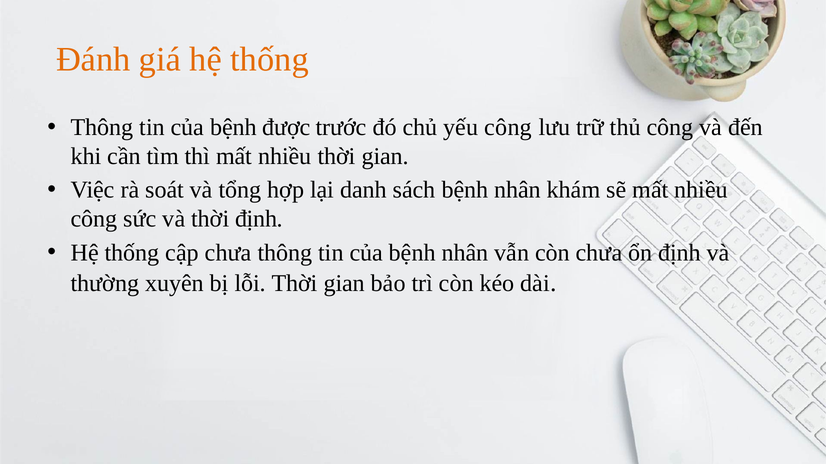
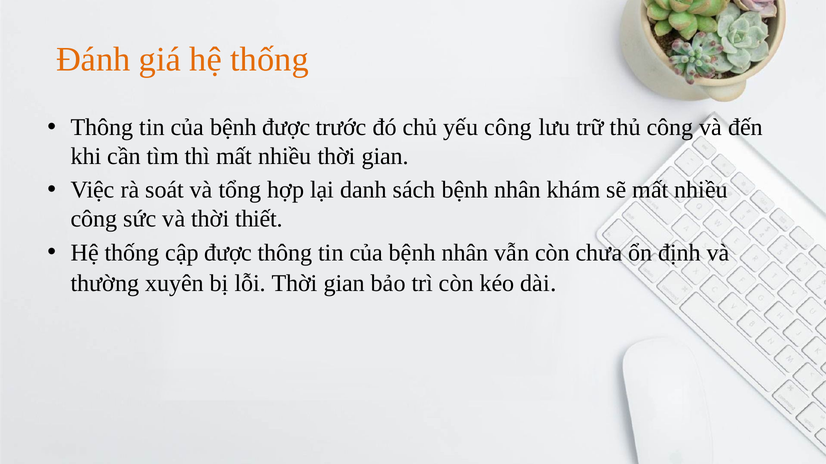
thời định: định -> thiết (259, 219)
cập chưa: chưa -> được (228, 253)
